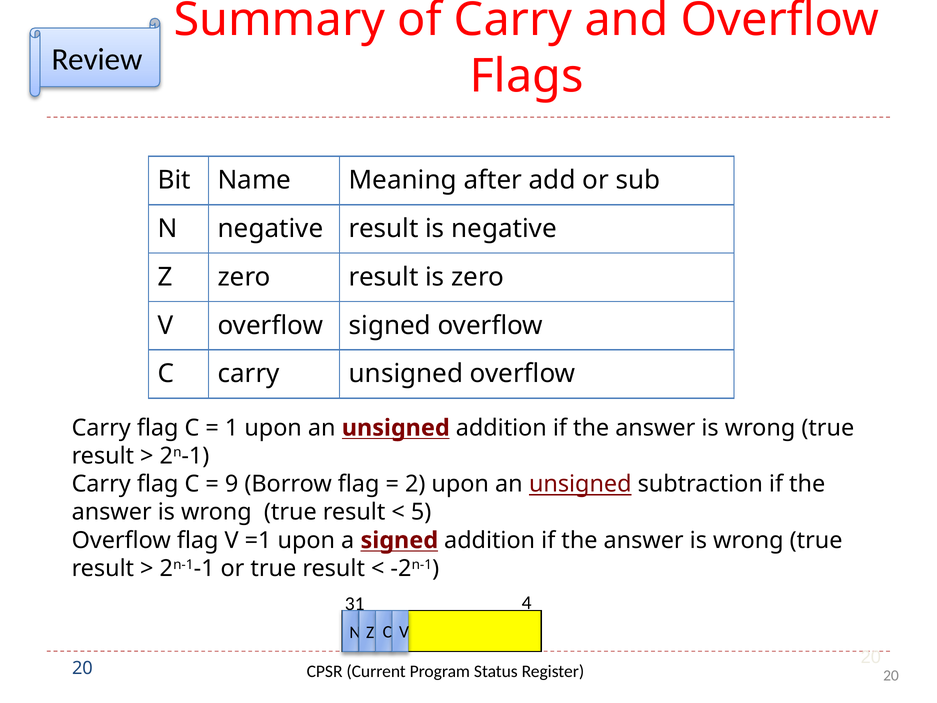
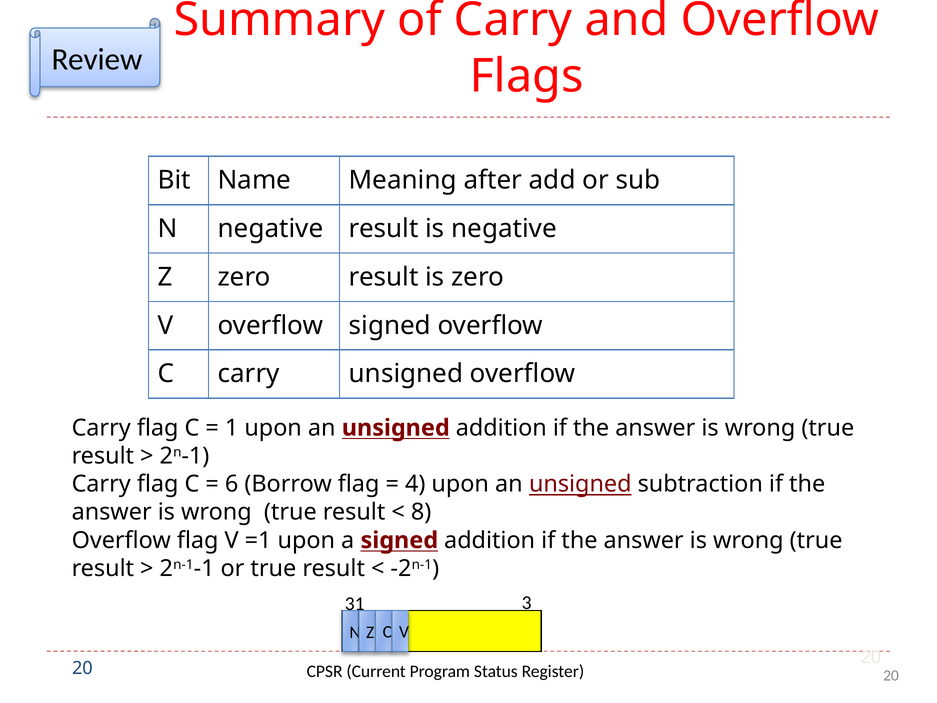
9: 9 -> 6 (232, 484)
2: 2 -> 4 (415, 484)
5: 5 -> 8 (421, 512)
4: 4 -> 3 (527, 602)
